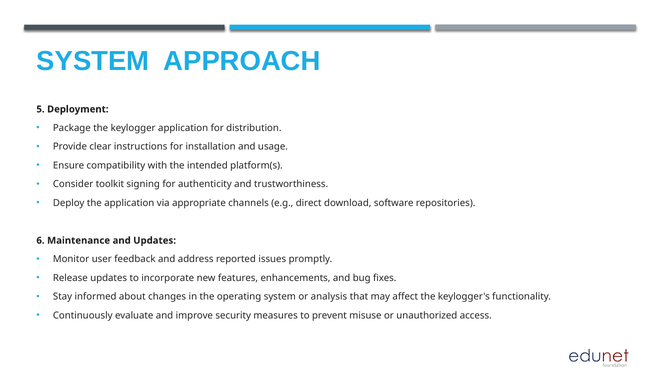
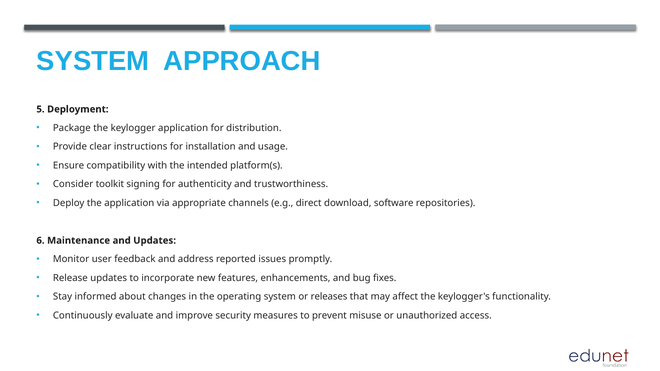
analysis: analysis -> releases (329, 297)
